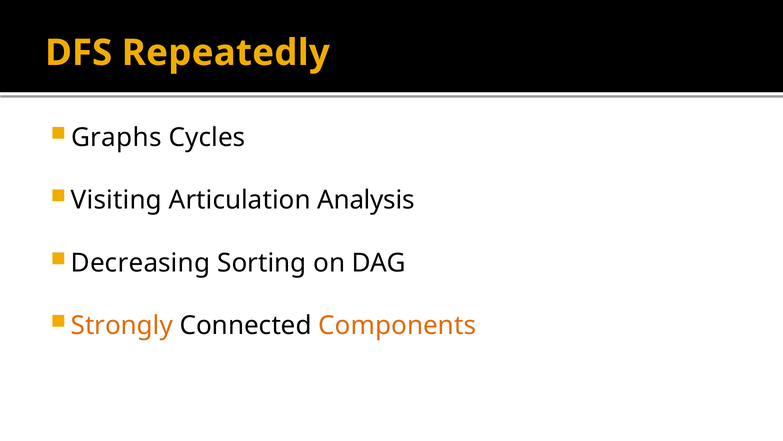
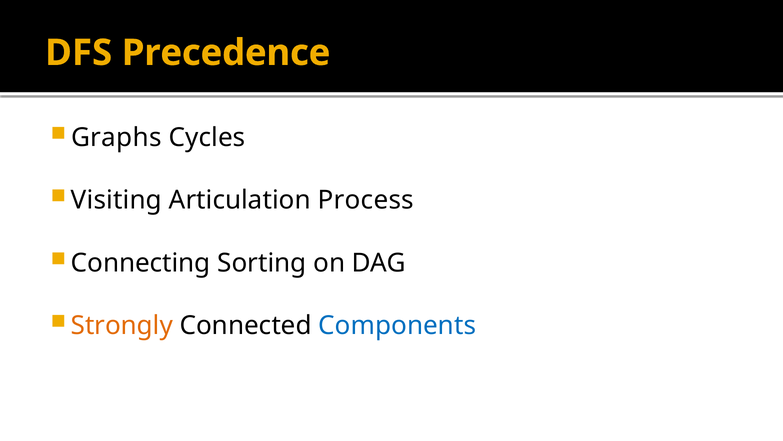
Repeatedly: Repeatedly -> Precedence (226, 53)
Analysis: Analysis -> Process (366, 200)
Decreasing: Decreasing -> Connecting (141, 263)
Components colour: orange -> blue (397, 325)
